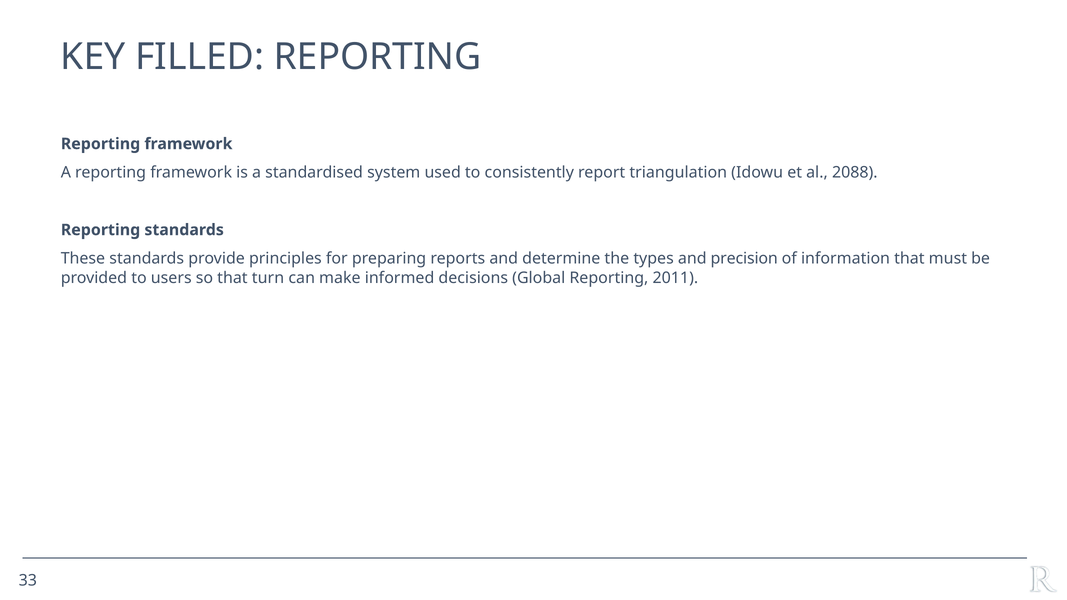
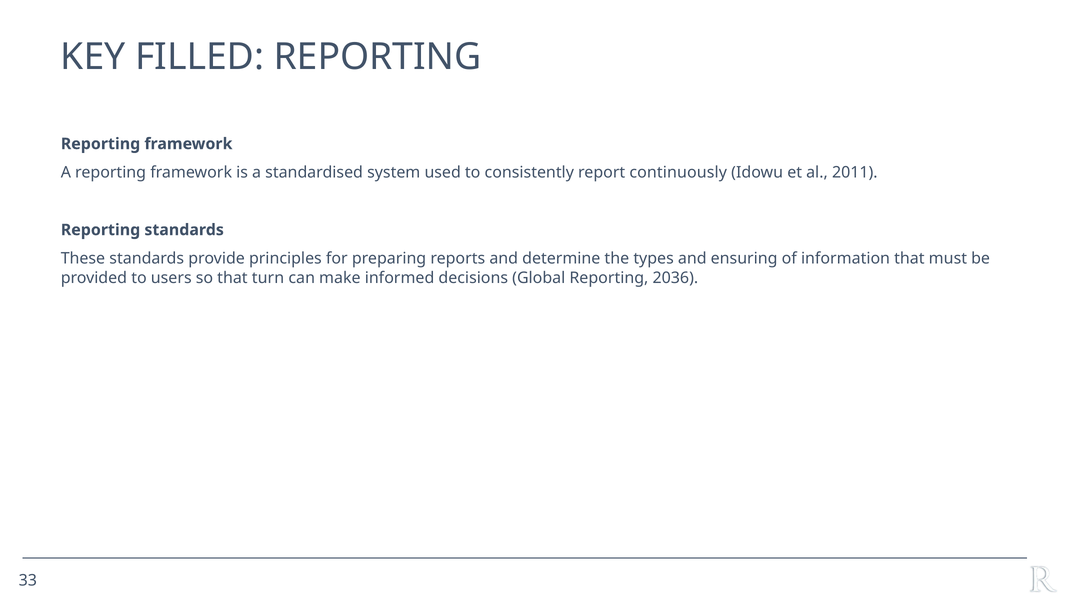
triangulation: triangulation -> continuously (678, 173)
2088: 2088 -> 2011 (855, 173)
precision: precision -> ensuring (744, 259)
2011: 2011 -> 2036 (675, 278)
